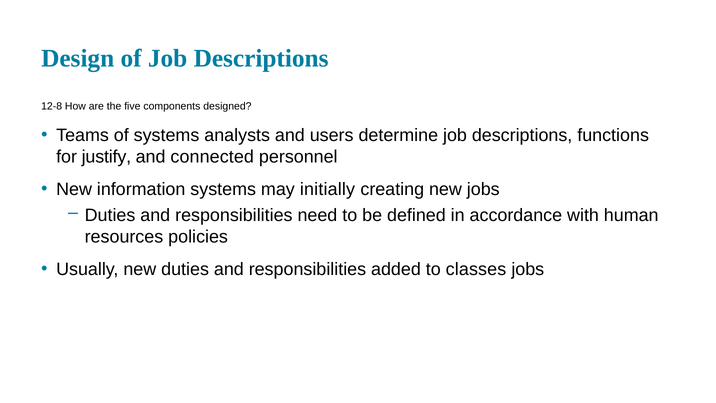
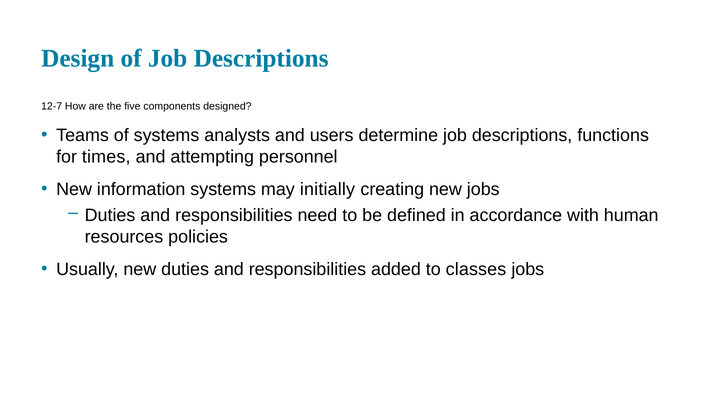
12-8: 12-8 -> 12-7 (52, 106)
justify: justify -> times (106, 157)
connected: connected -> attempting (212, 157)
